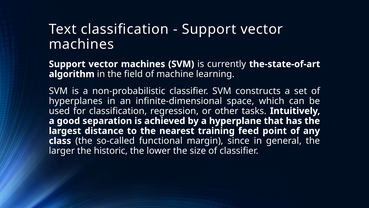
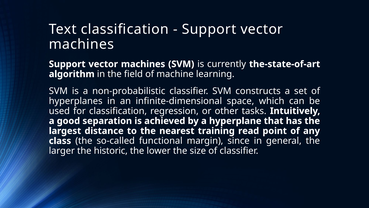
feed: feed -> read (249, 131)
